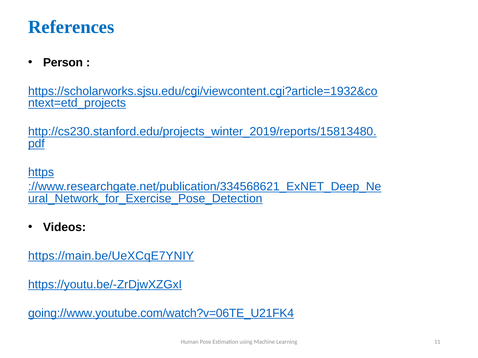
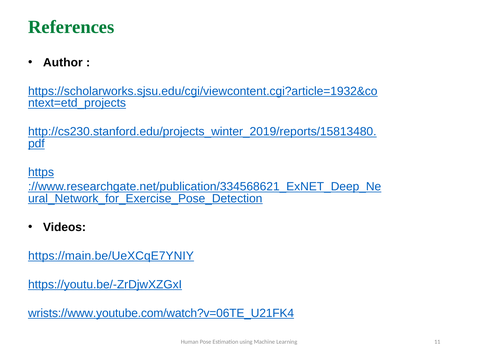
References colour: blue -> green (71, 27)
Person: Person -> Author (63, 63)
going://www.youtube.com/watch?v=06TE_U21FK4: going://www.youtube.com/watch?v=06TE_U21FK4 -> wrists://www.youtube.com/watch?v=06TE_U21FK4 (161, 314)
